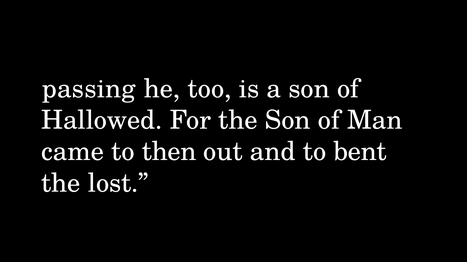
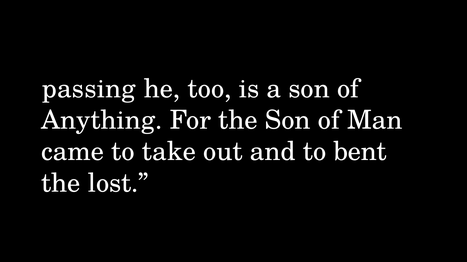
Hallowed: Hallowed -> Anything (102, 120)
then: then -> take (169, 152)
